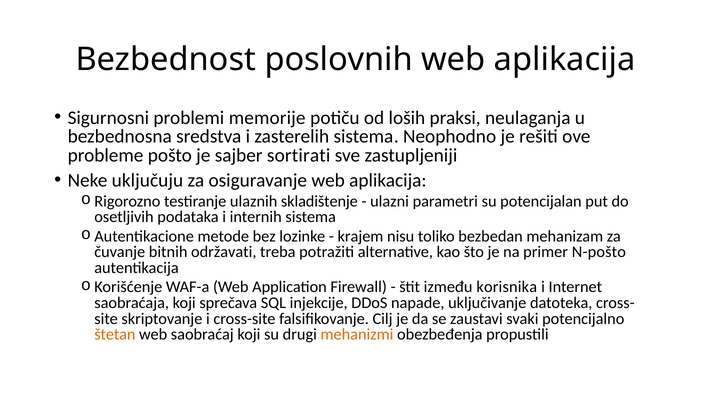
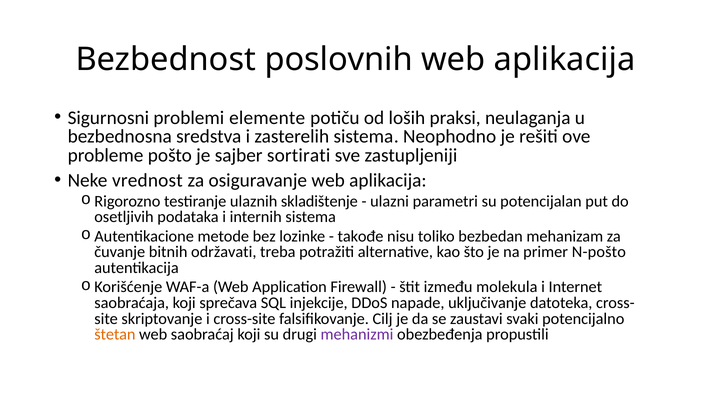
memorije: memorije -> elemente (267, 118)
uključuju: uključuju -> vrednost (147, 181)
krajem: krajem -> takođe (361, 237)
korisnika: korisnika -> molekula (507, 287)
mehanizmi colour: orange -> purple (357, 335)
